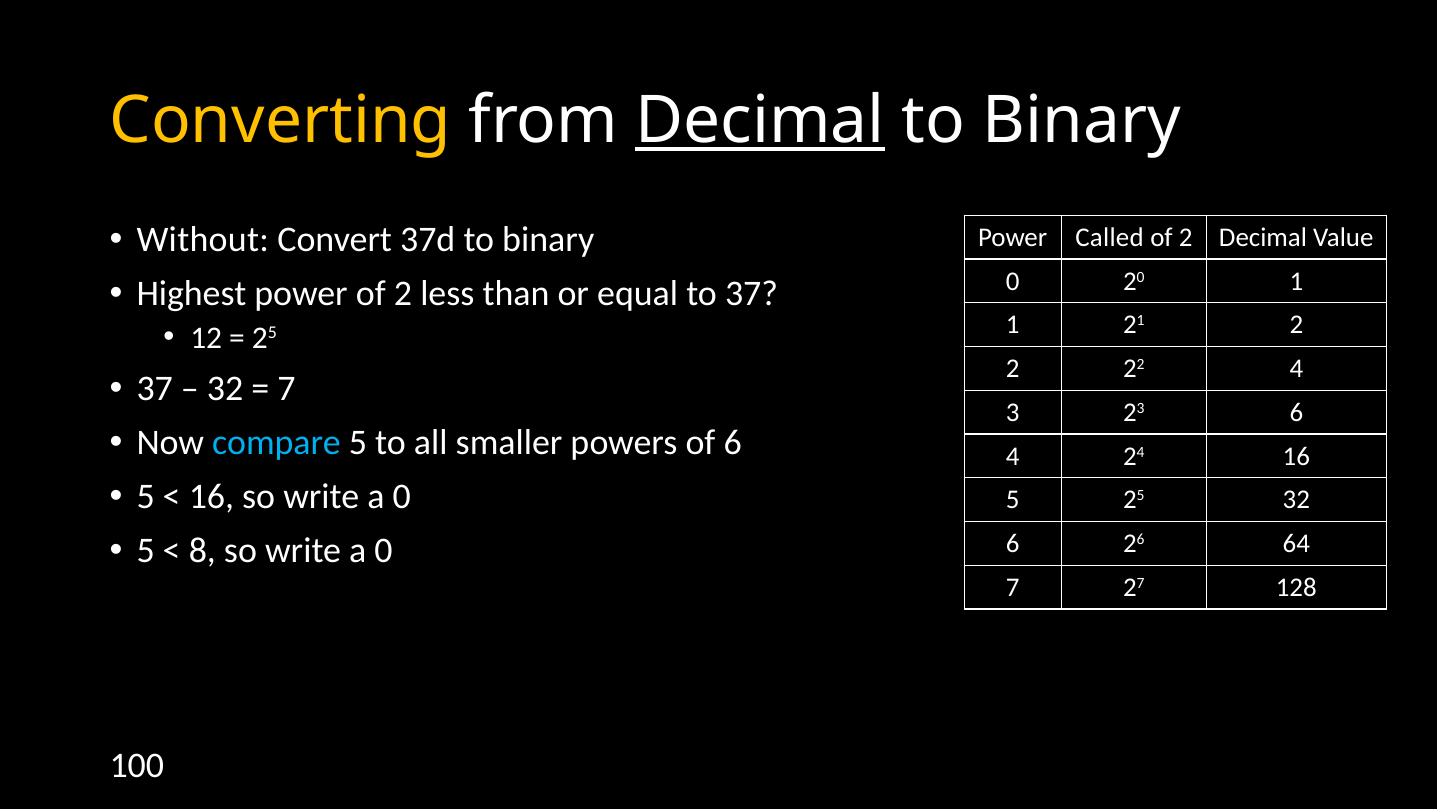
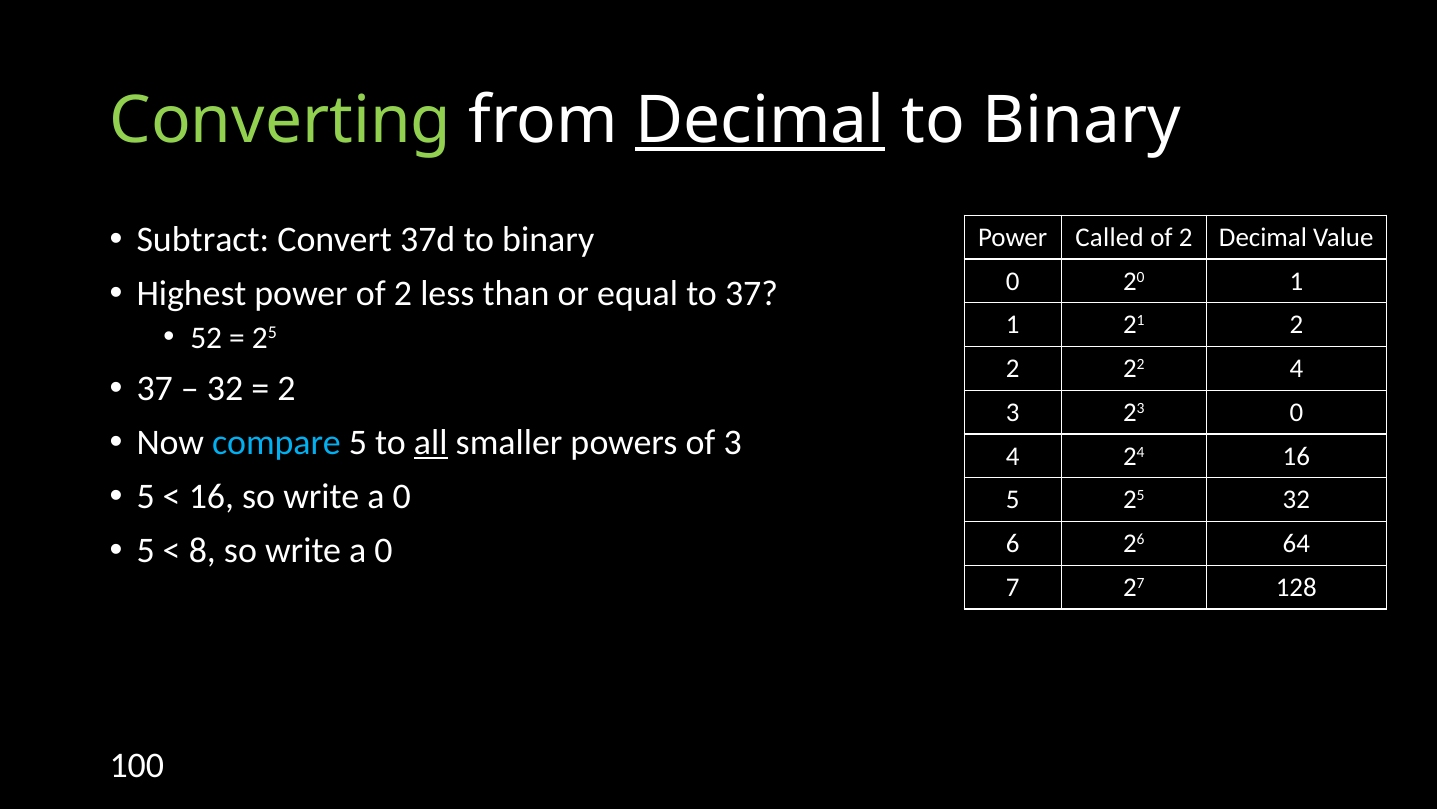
Converting colour: yellow -> light green (280, 121)
Without: Without -> Subtract (203, 240)
12: 12 -> 52 (206, 337)
7: 7 -> 2 (287, 389)
23 6: 6 -> 0 (1296, 412)
all underline: none -> present (431, 442)
of 6: 6 -> 3 (733, 442)
